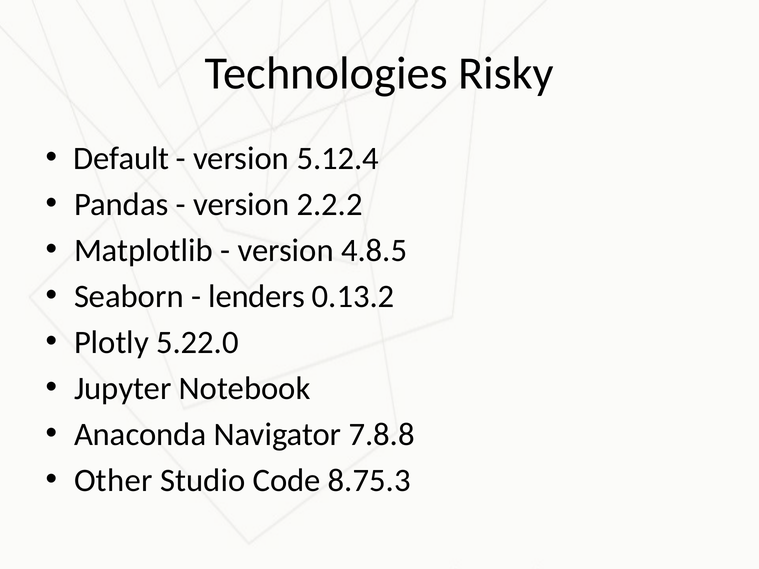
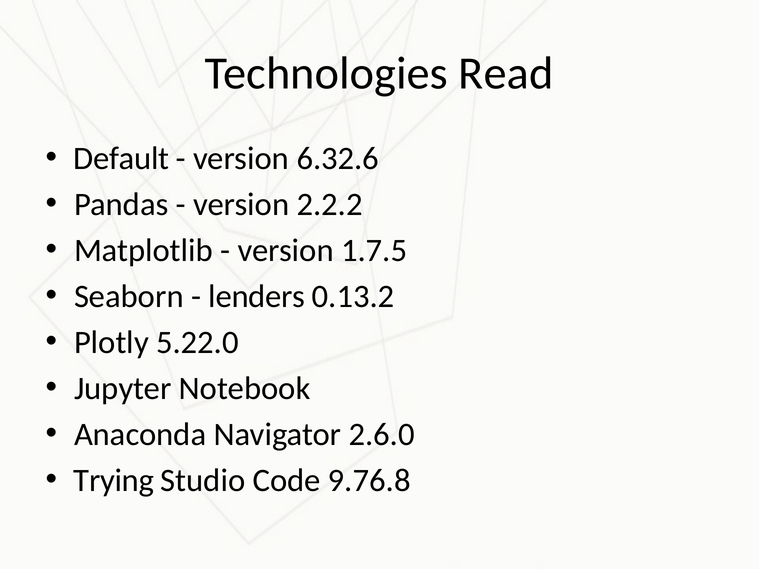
Risky: Risky -> Read (506, 73)
5.12.4: 5.12.4 -> 6.32.6 (338, 159)
4.8.5: 4.8.5 -> 1.7.5 (374, 250)
7.8.8: 7.8.8 -> 2.6.0 (382, 434)
Other: Other -> Trying (114, 480)
8.75.3: 8.75.3 -> 9.76.8 (369, 480)
